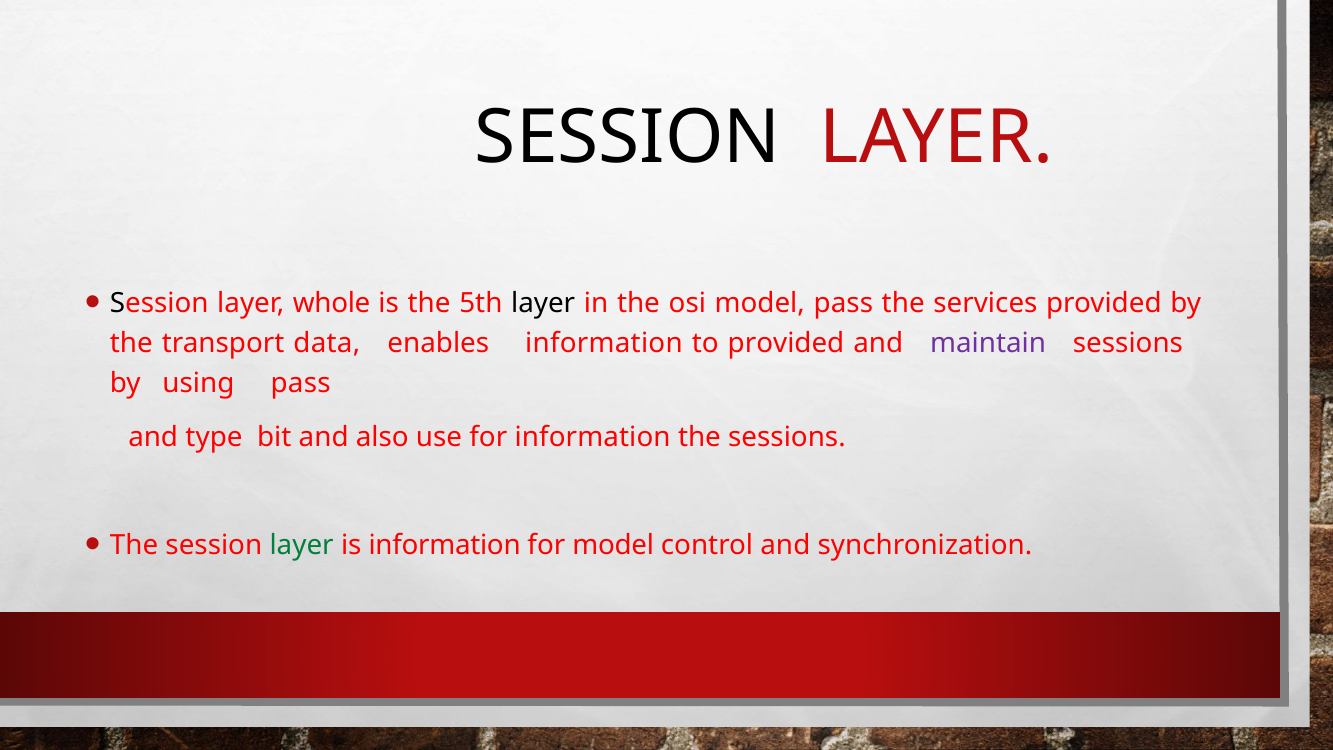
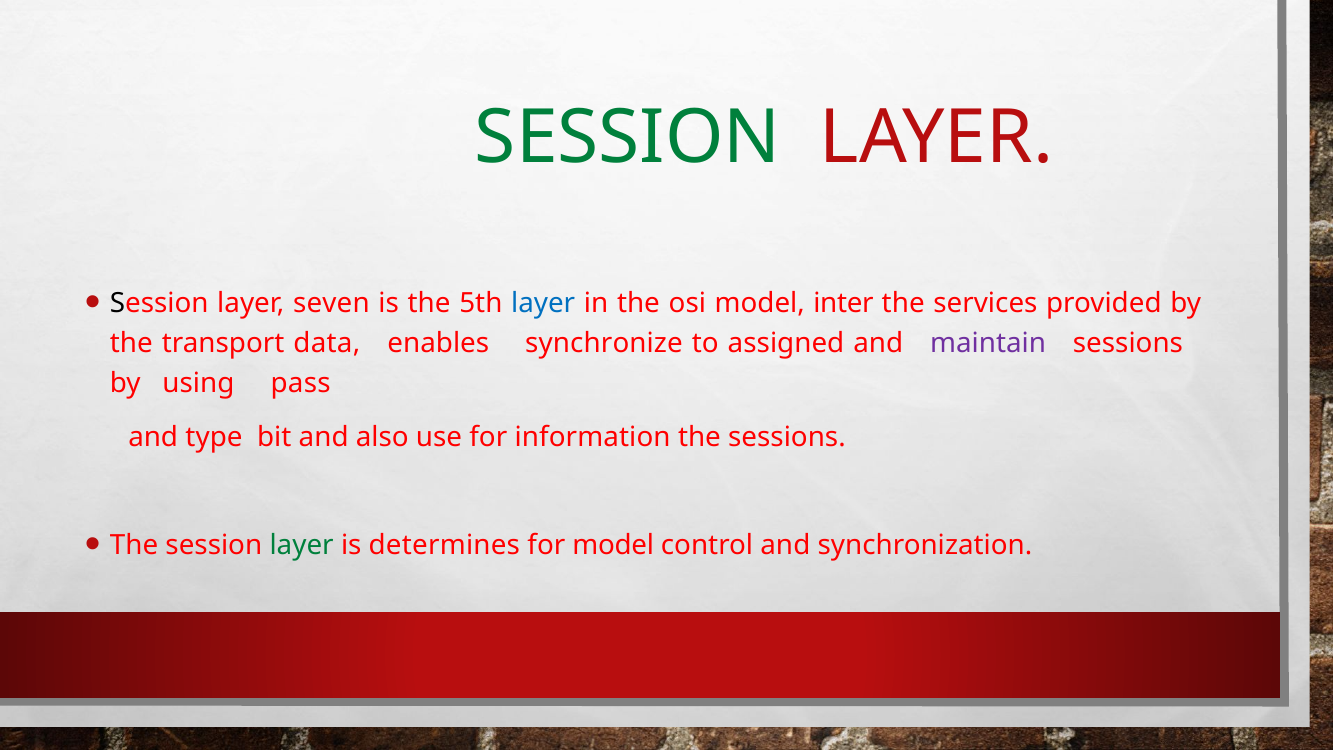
SESSION colour: black -> green (628, 137)
whole: whole -> seven (331, 303)
layer colour: black -> blue (543, 303)
model pass: pass -> inter (844, 303)
enables information: information -> synchronize (604, 343)
to provided: provided -> assigned (786, 343)
is information: information -> determines (444, 545)
